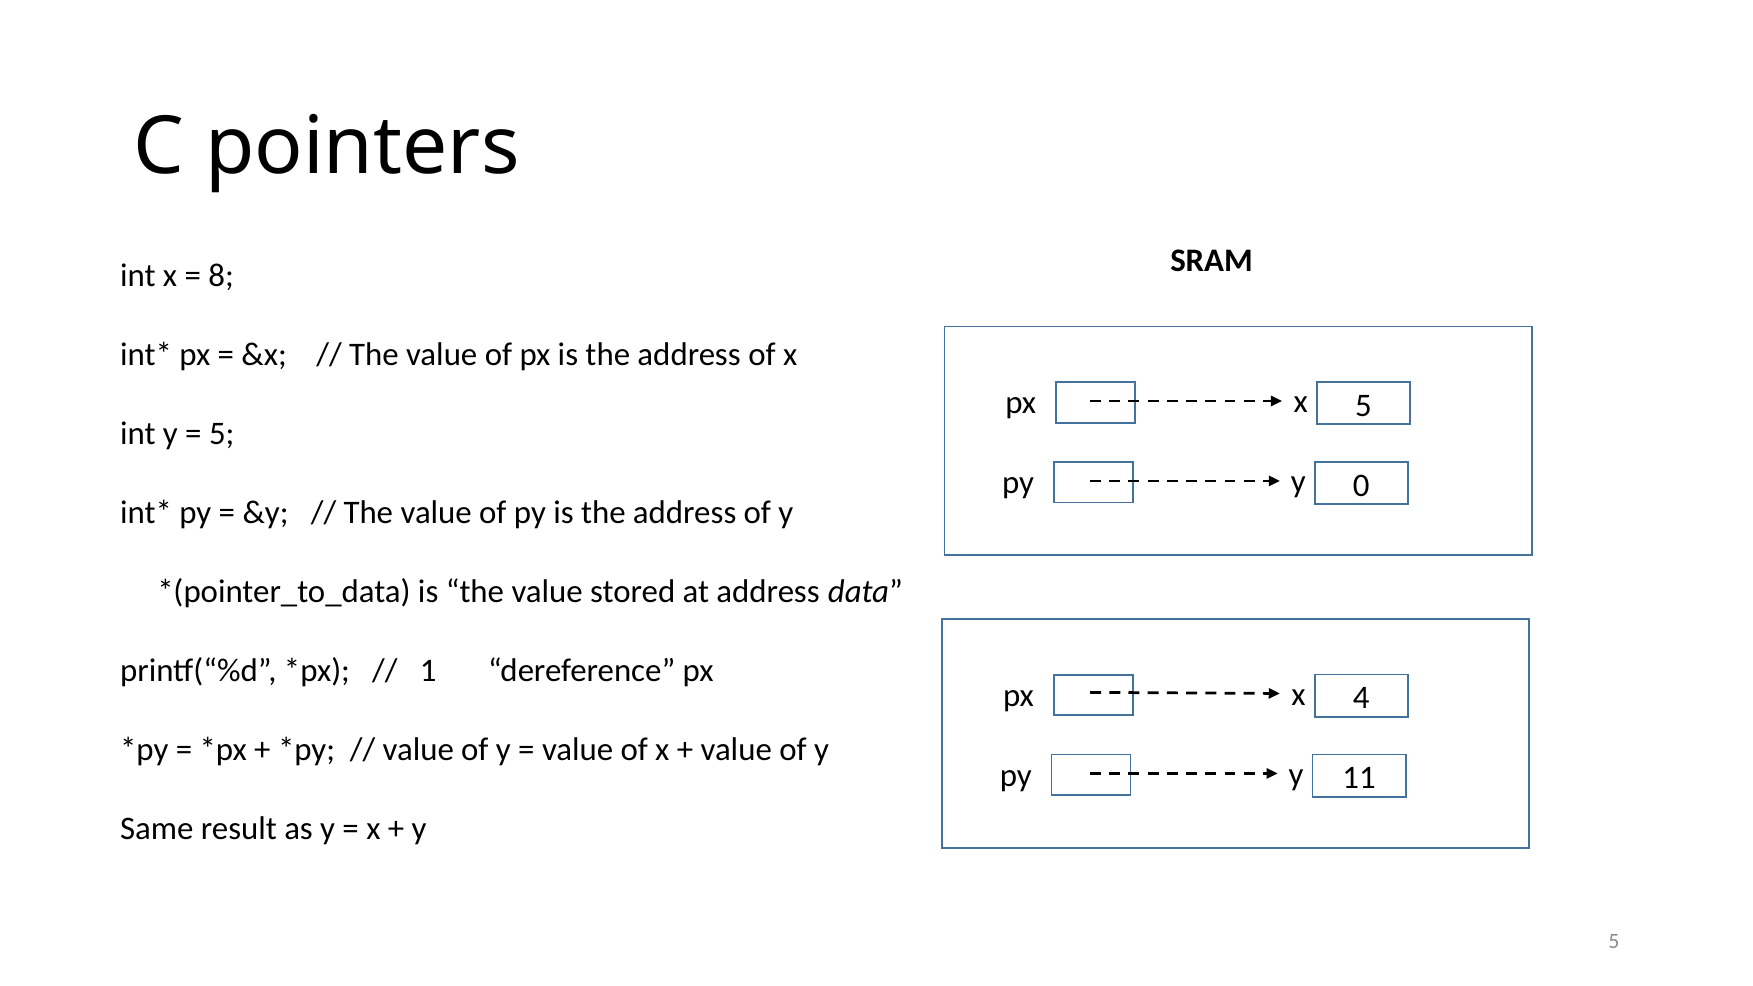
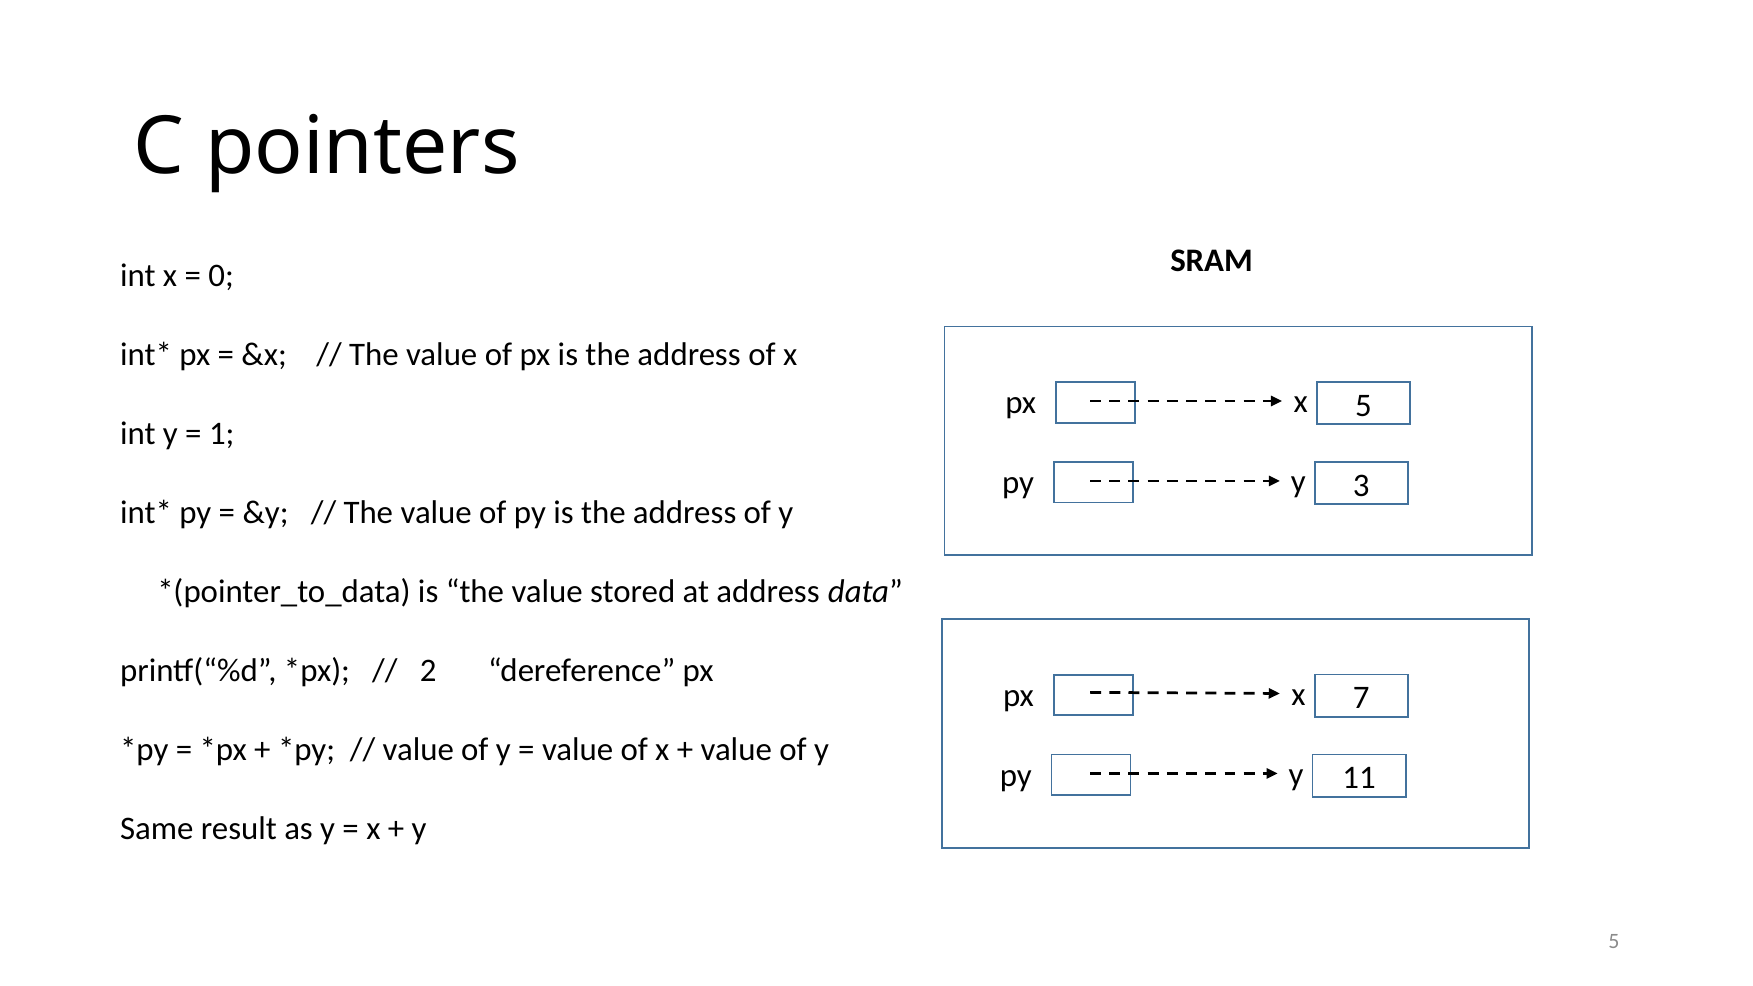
8: 8 -> 0 (221, 276)
5: 5 -> 1 (222, 434)
0: 0 -> 3 (1361, 485)
1: 1 -> 2 (428, 671)
4: 4 -> 7 (1361, 698)
